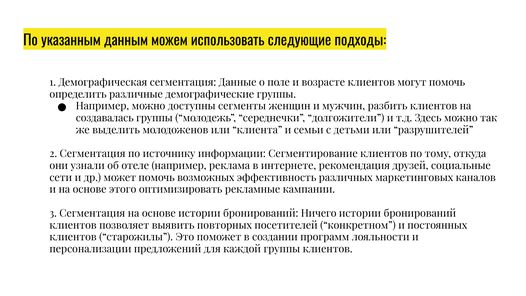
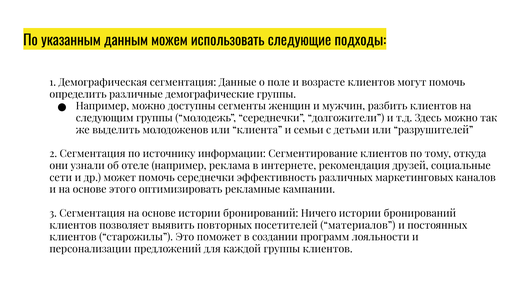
создавалась: создавалась -> следующим (105, 118)
помочь возможных: возможных -> середнечки (206, 178)
конкретном: конкретном -> материалов (358, 225)
